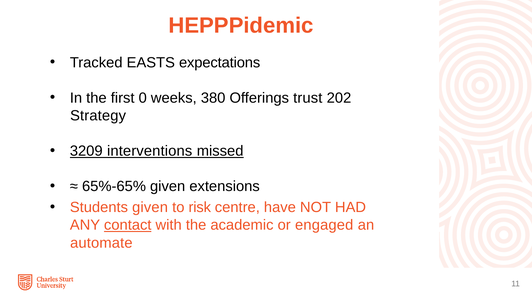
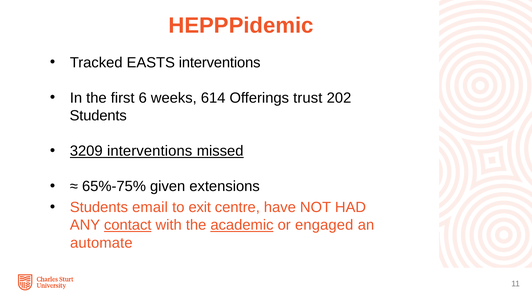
EASTS expectations: expectations -> interventions (220, 63)
0: 0 -> 6 (143, 98)
380: 380 -> 614 (213, 98)
Strategy: Strategy -> Students (98, 116)
65%-65%: 65%-65% -> 65%-75% (114, 187)
Students given: given -> email (150, 208)
risk: risk -> exit (200, 208)
academic underline: none -> present (242, 225)
